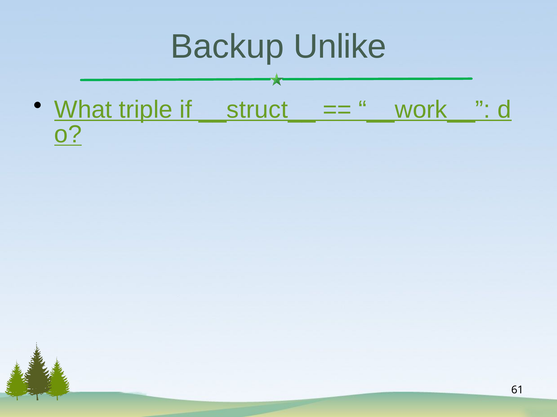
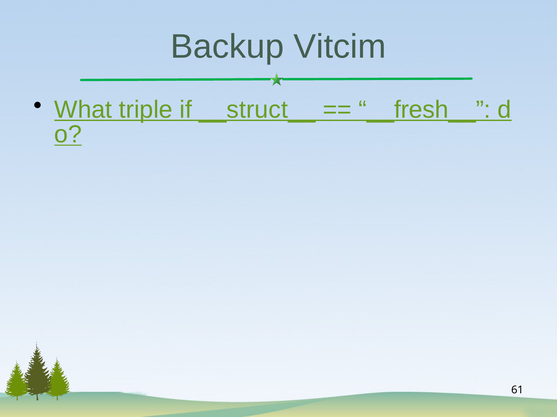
Unlike: Unlike -> Vitcim (340, 47)
__work__: __work__ -> __fresh__ (425, 110)
